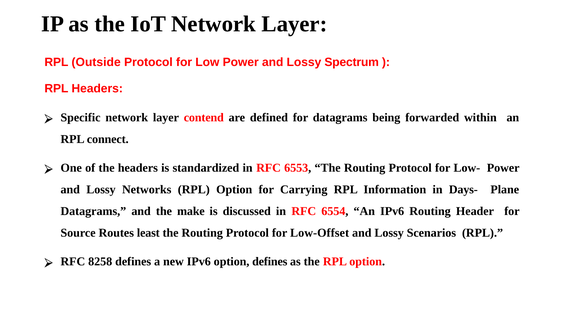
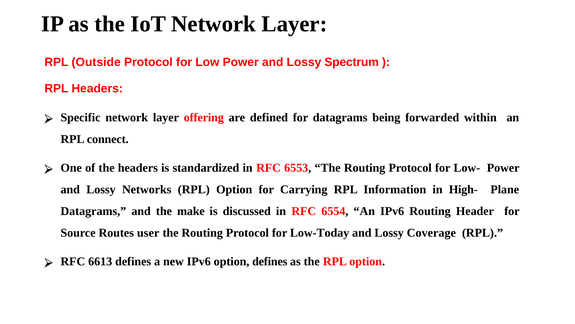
contend: contend -> offering (204, 117)
Days-: Days- -> High- (463, 189)
least: least -> user (148, 232)
Low-Offset: Low-Offset -> Low-Today (320, 232)
Scenarios: Scenarios -> Coverage (431, 232)
8258: 8258 -> 6613 (100, 261)
